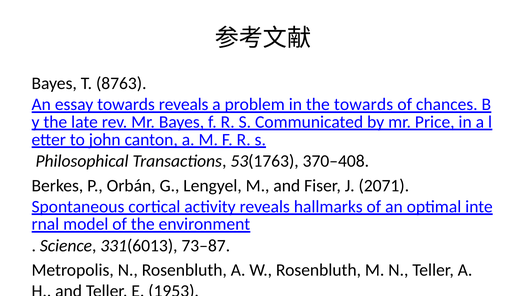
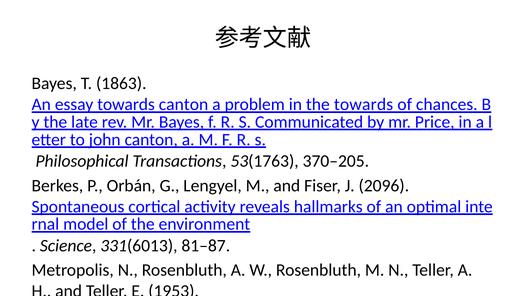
8763: 8763 -> 1863 (121, 83)
towards reveals: reveals -> canton (184, 104)
370–408: 370–408 -> 370–205 (336, 161)
2071: 2071 -> 2096 (384, 185)
73–87: 73–87 -> 81–87 (206, 245)
